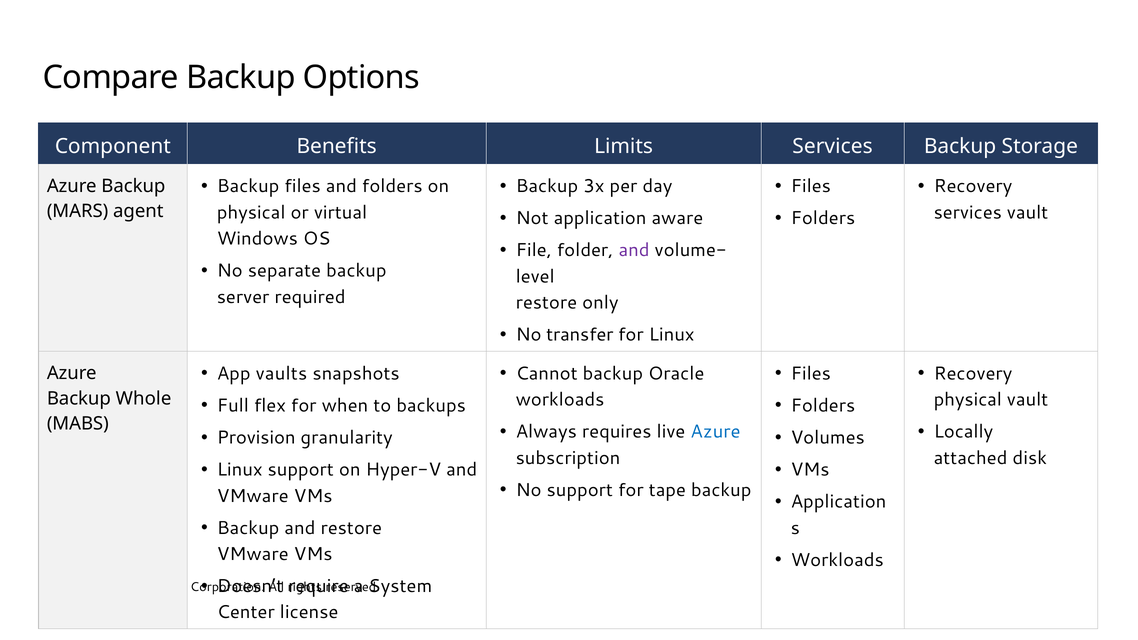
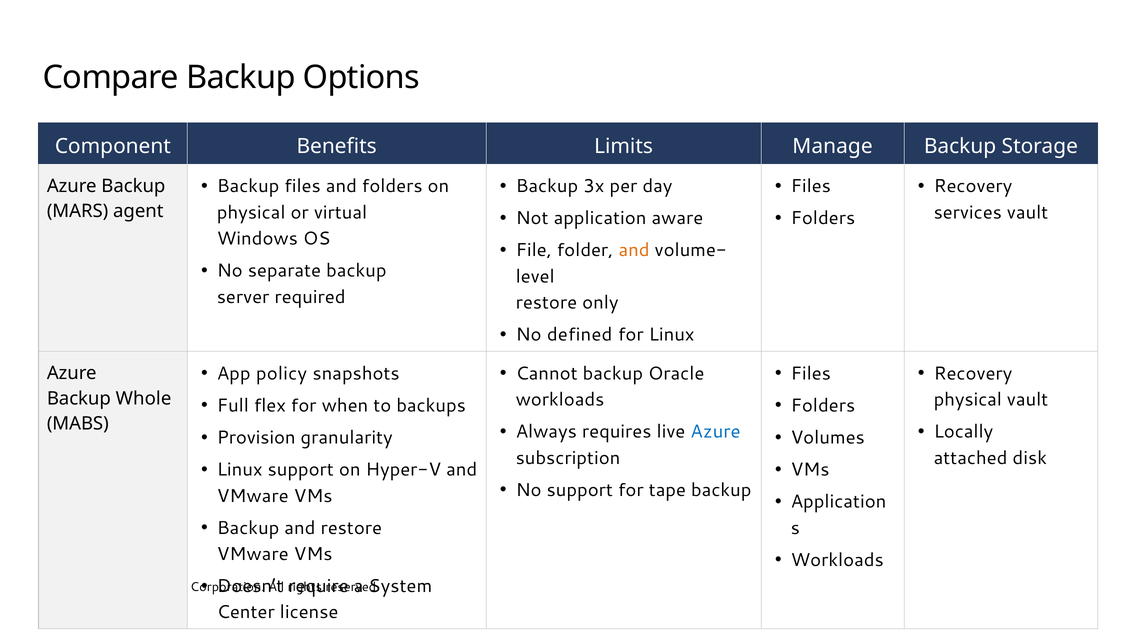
Limits Services: Services -> Manage (833, 147)
and colour: purple -> orange (634, 250)
transfer: transfer -> defined (580, 335)
vaults: vaults -> policy (281, 374)
